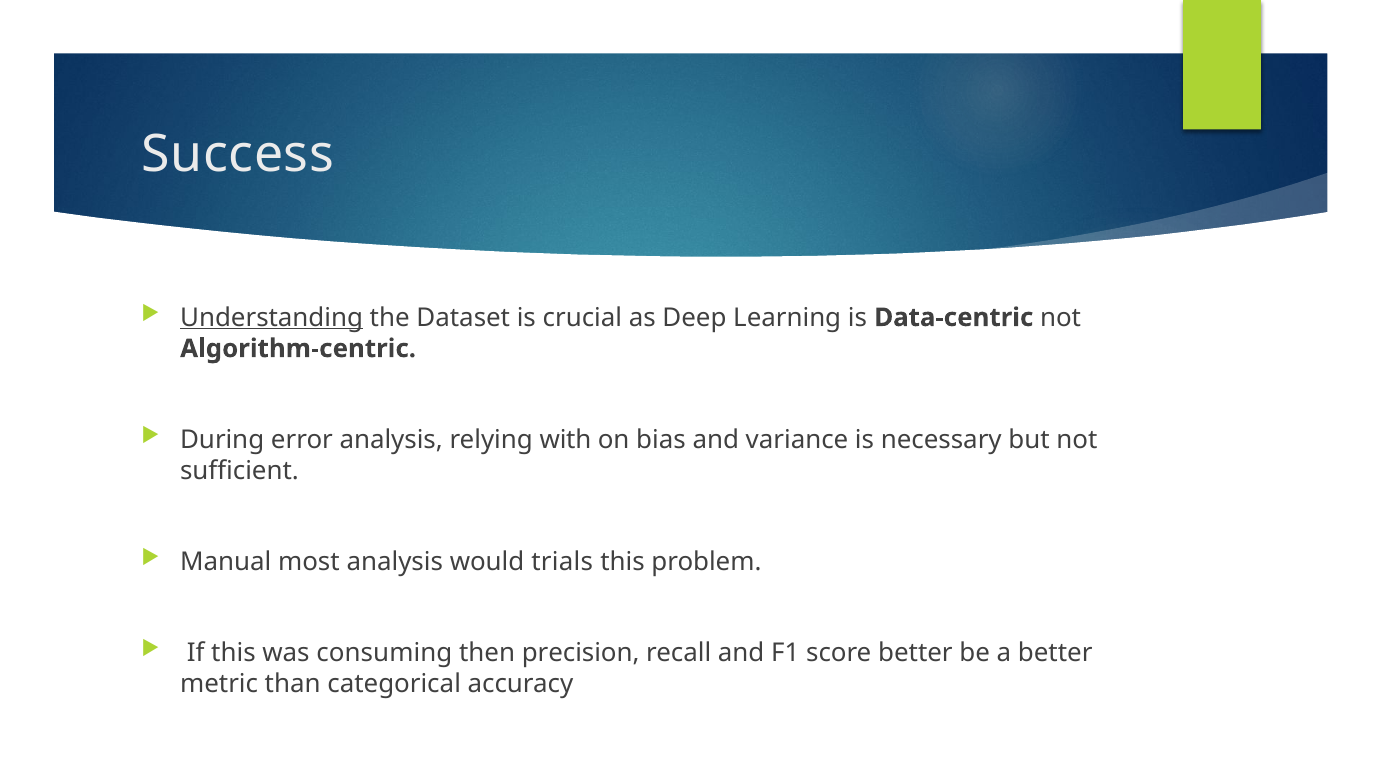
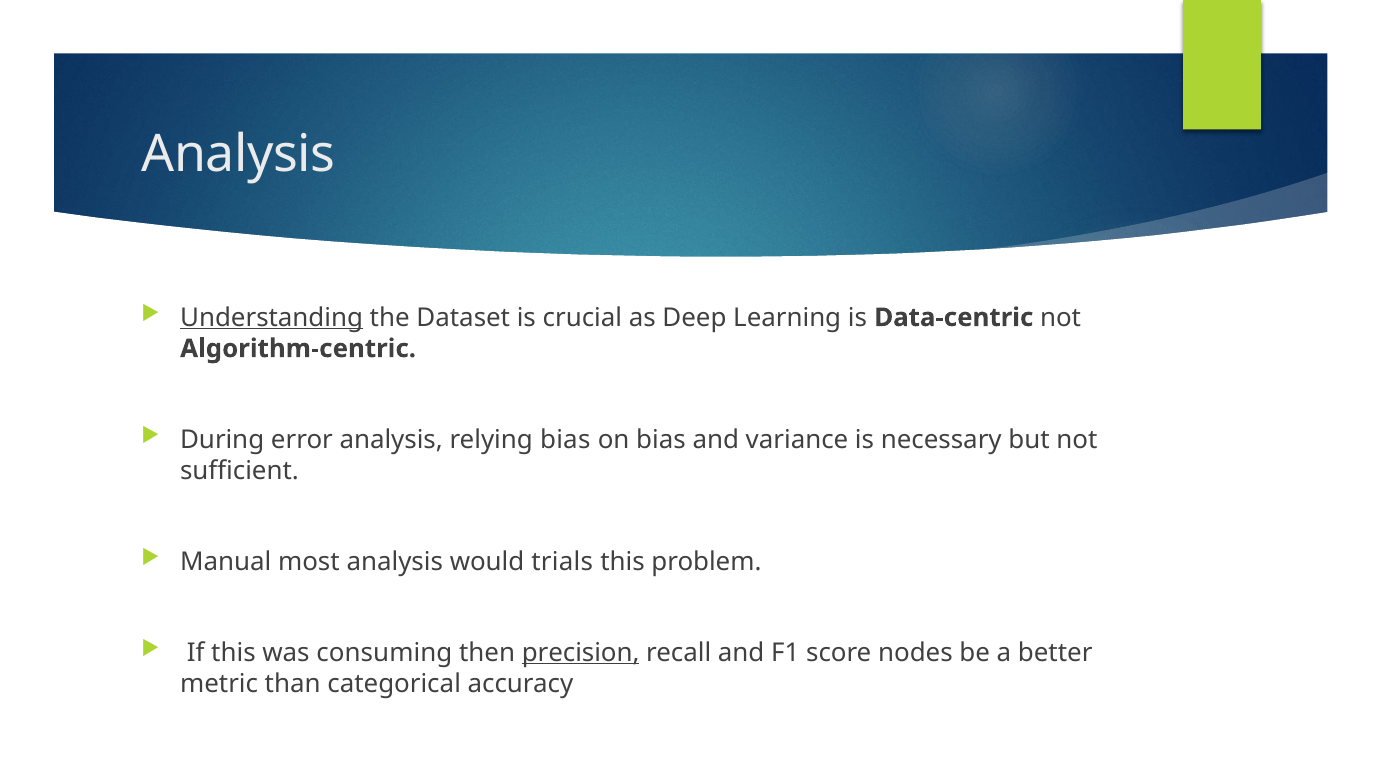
Success: Success -> Analysis (238, 154)
relying with: with -> bias (565, 440)
precision underline: none -> present (581, 653)
score better: better -> nodes (915, 653)
